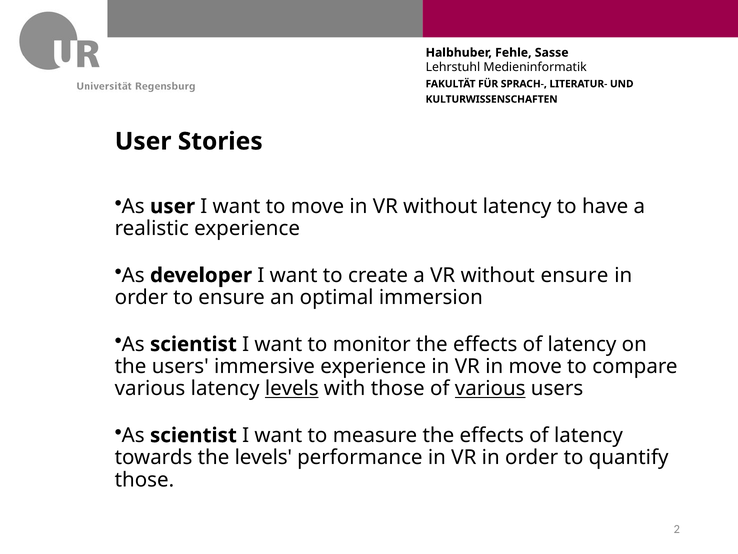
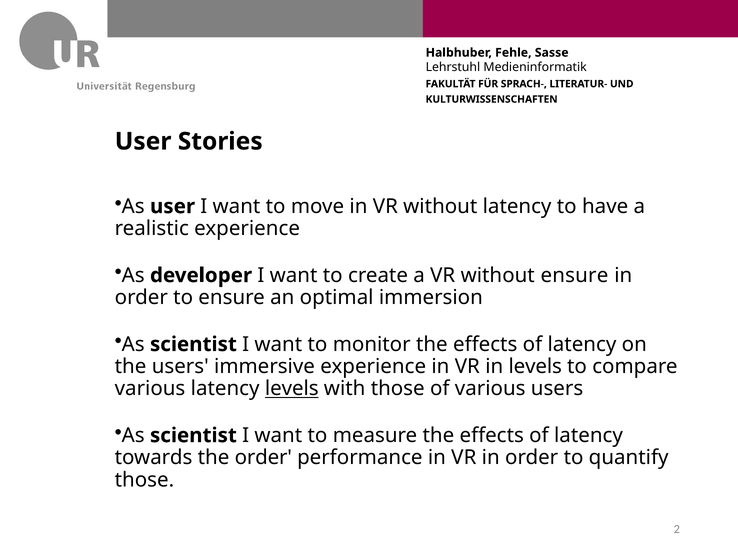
in move: move -> levels (535, 366)
various underline: present -> none (490, 388)
the levels: levels -> order (263, 457)
